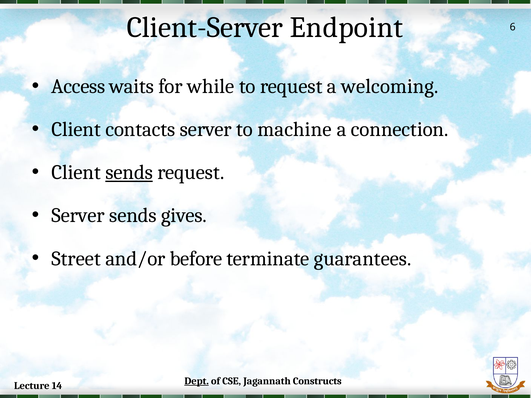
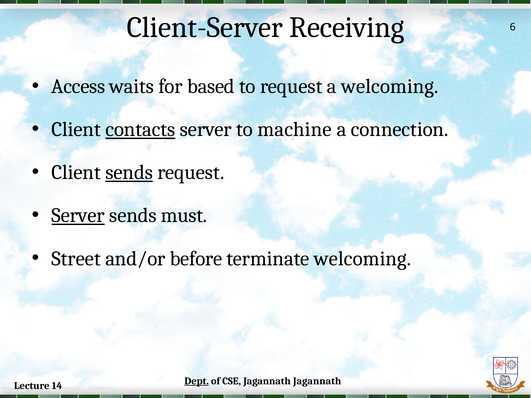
Endpoint: Endpoint -> Receiving (347, 27)
while: while -> based (211, 86)
contacts underline: none -> present (140, 129)
Server underline: none -> present (78, 216)
gives: gives -> must (184, 216)
terminate guarantees: guarantees -> welcoming (363, 259)
Jagannath Constructs: Constructs -> Jagannath (317, 381)
